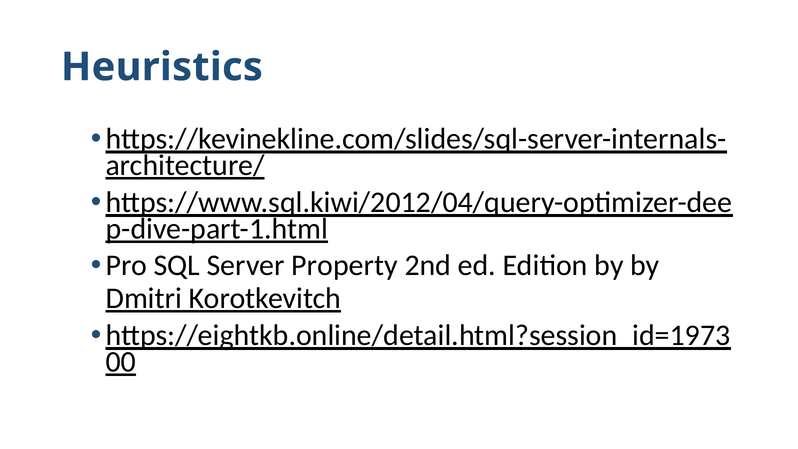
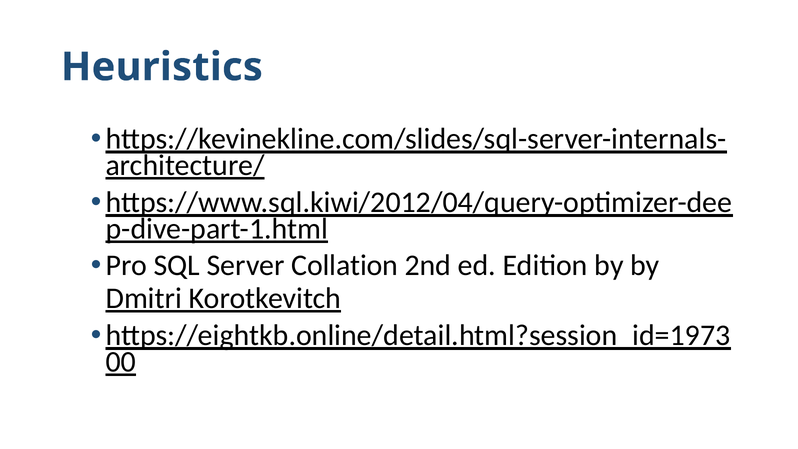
Property: Property -> Collation (345, 265)
